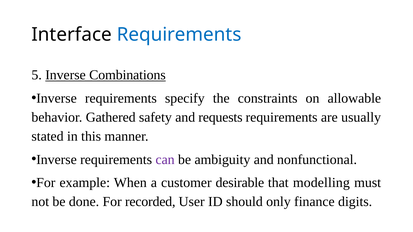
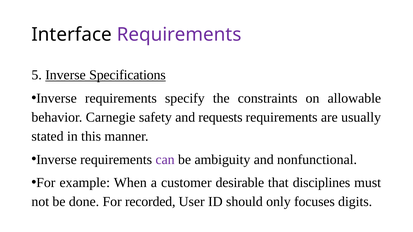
Requirements colour: blue -> purple (179, 35)
Combinations: Combinations -> Specifications (127, 75)
Gathered: Gathered -> Carnegie (111, 117)
modelling: modelling -> disciplines (322, 183)
finance: finance -> focuses (314, 202)
